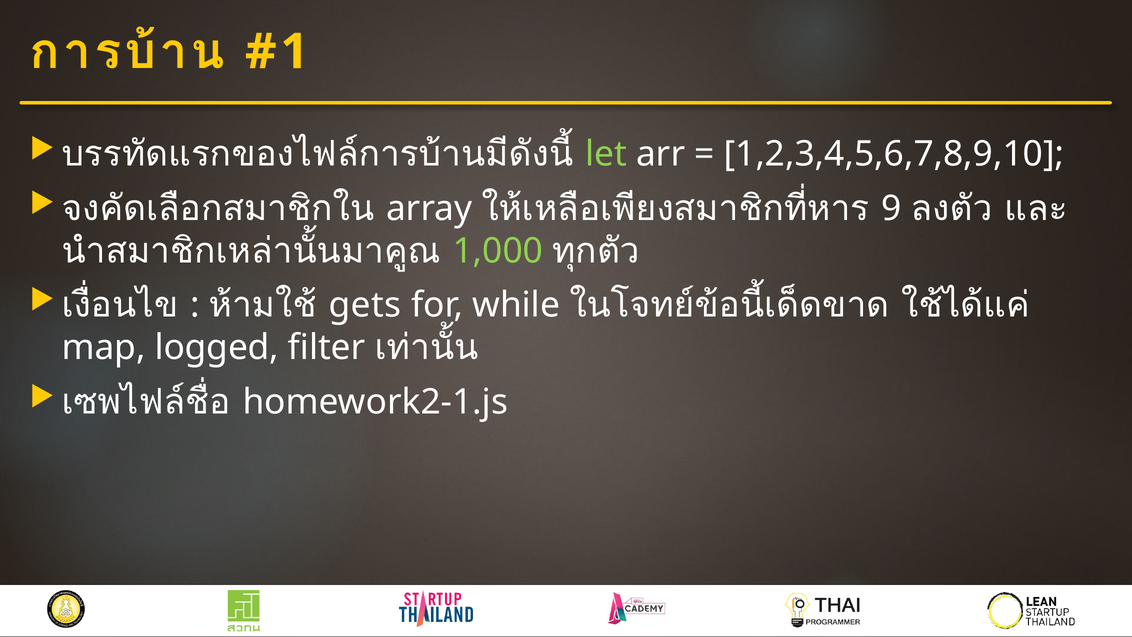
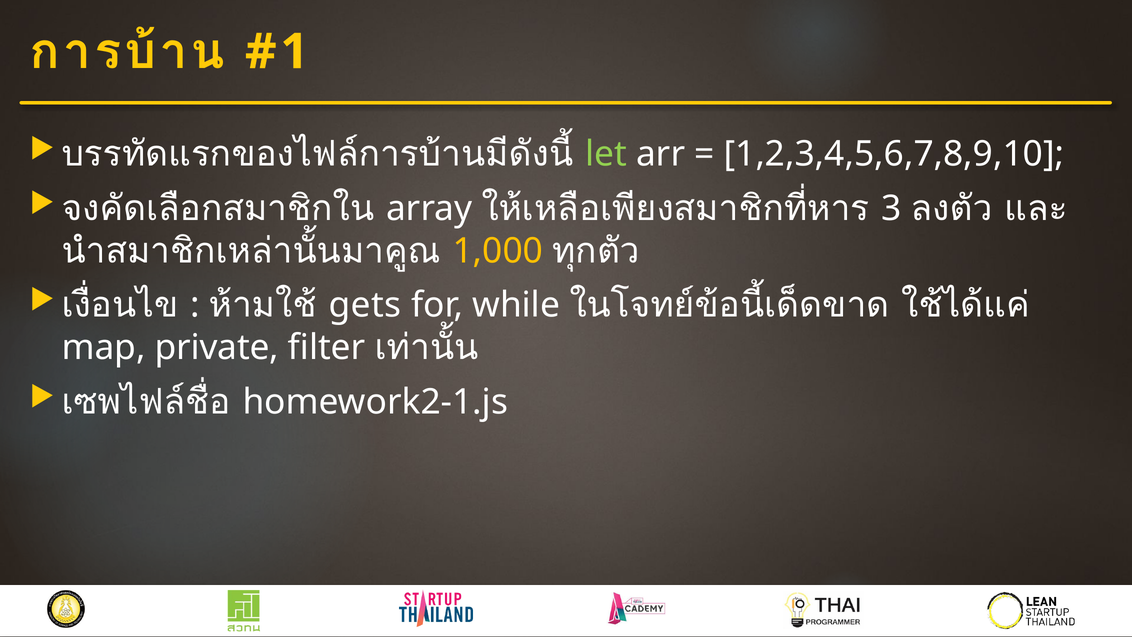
9: 9 -> 3 (891, 208)
1,000 colour: light green -> yellow (498, 251)
logged: logged -> private (217, 348)
